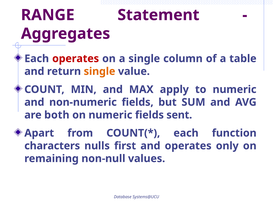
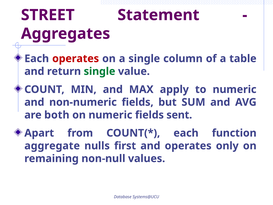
RANGE: RANGE -> STREET (48, 15)
single colour: orange -> green (100, 71)
characters: characters -> aggregate (52, 146)
